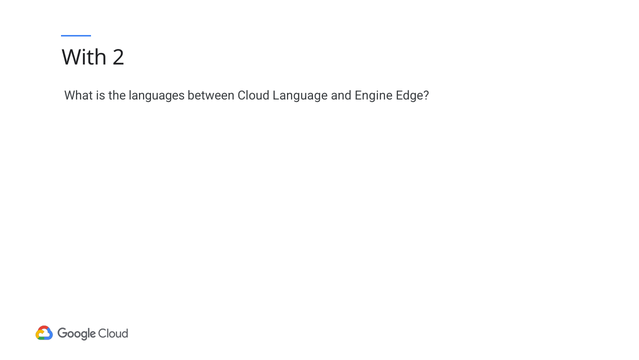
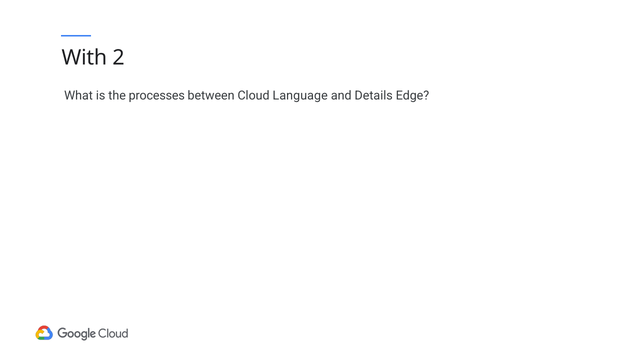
languages: languages -> processes (157, 96)
Engine: Engine -> Details (374, 96)
